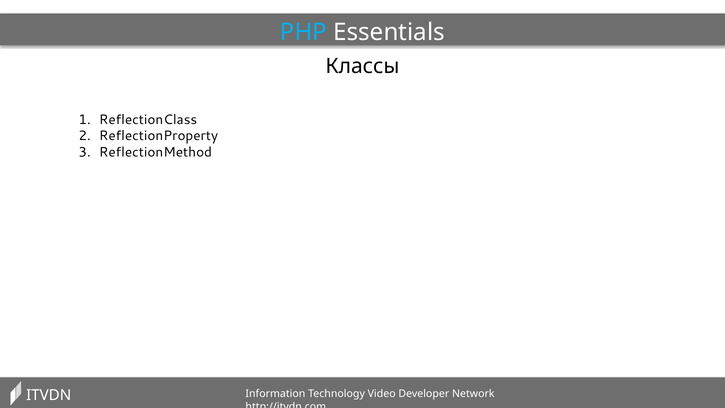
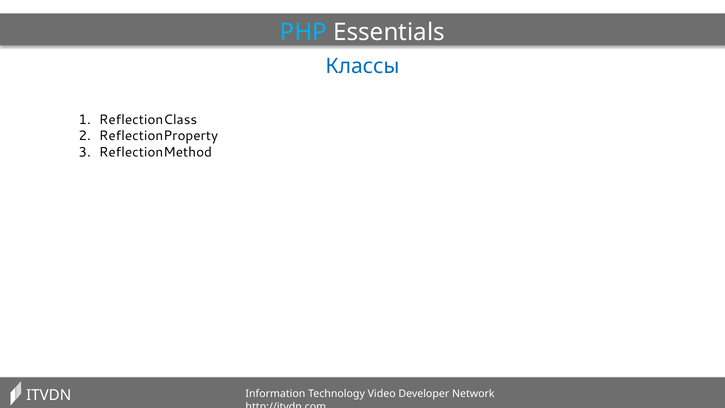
Классы colour: black -> blue (363, 66)
